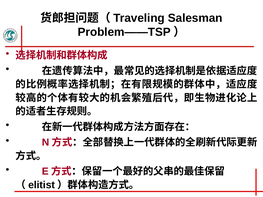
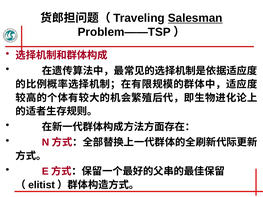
Salesman underline: none -> present (195, 18)
